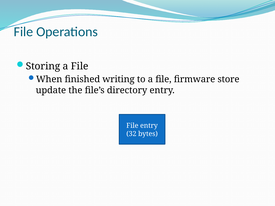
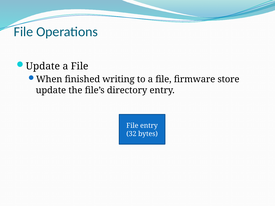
Storing: Storing -> Update (43, 66)
